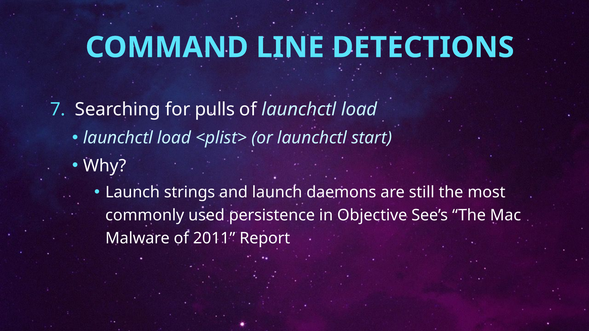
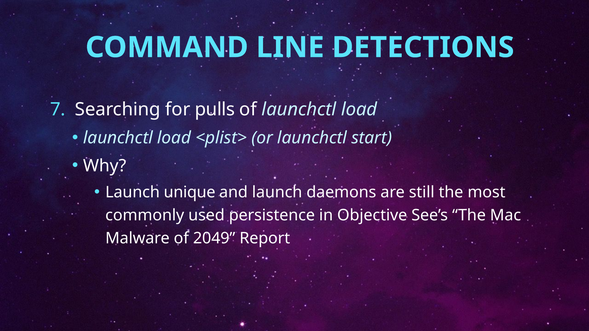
strings: strings -> unique (190, 193)
2011: 2011 -> 2049 (214, 238)
